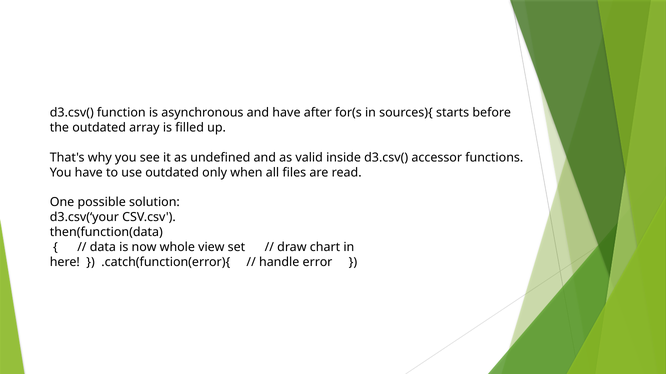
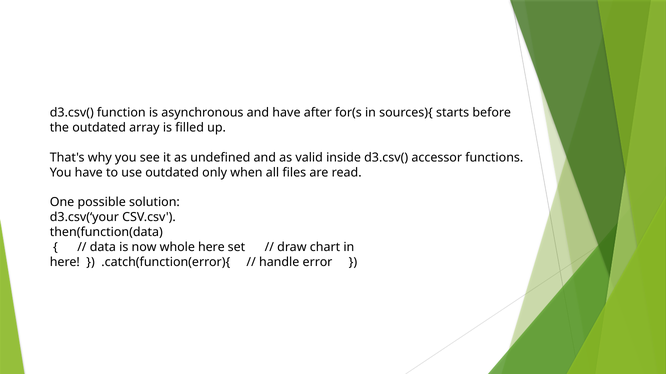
whole view: view -> here (211, 248)
